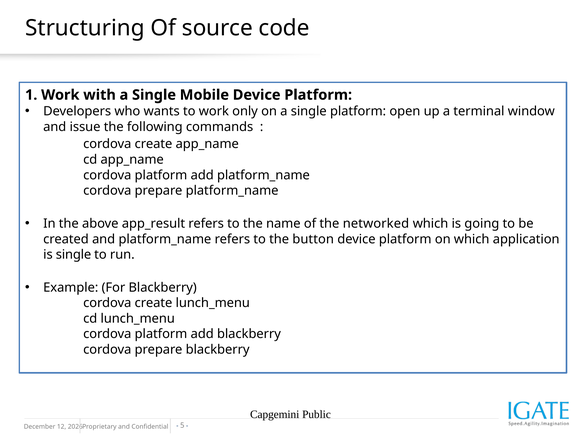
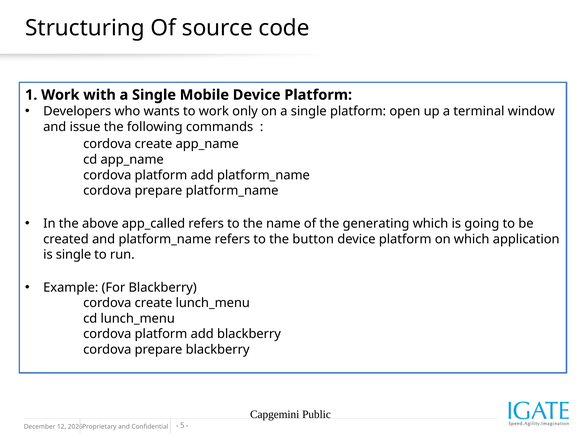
app_result: app_result -> app_called (153, 223)
networked: networked -> generating (376, 223)
